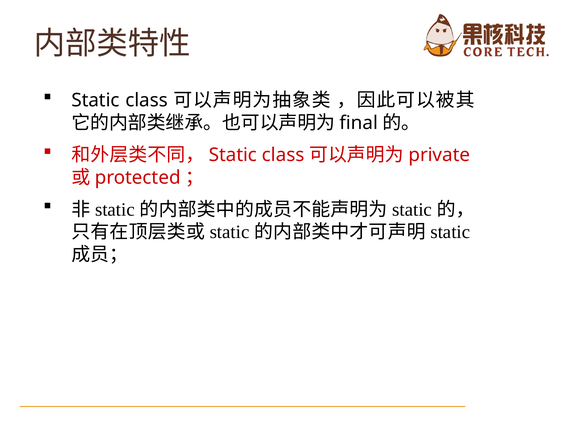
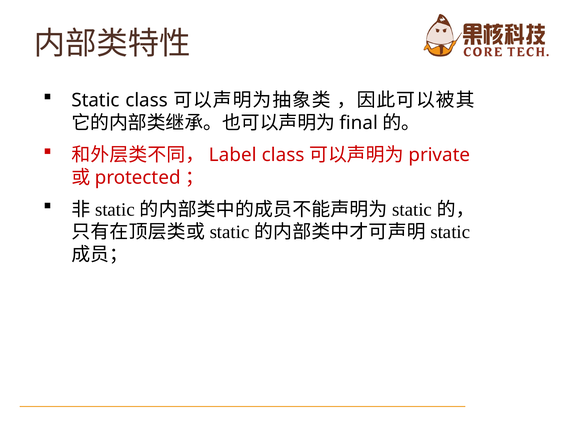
Static: Static -> Label (233, 155)
